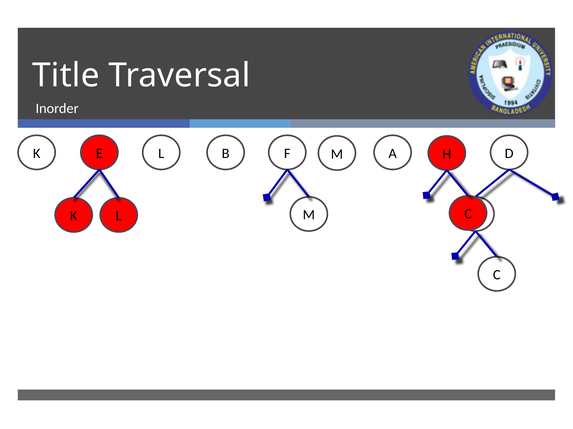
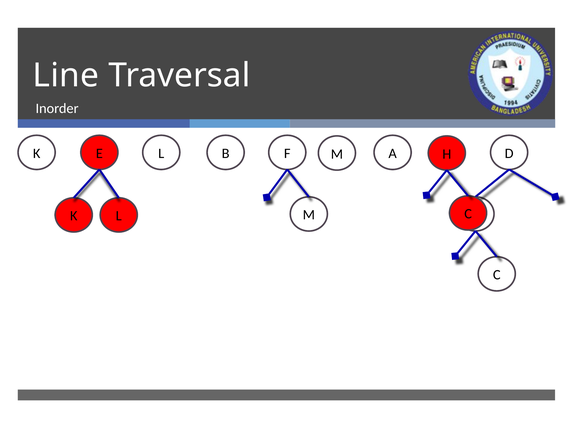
Title: Title -> Line (66, 76)
